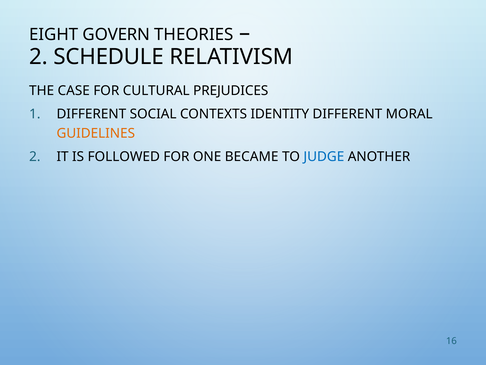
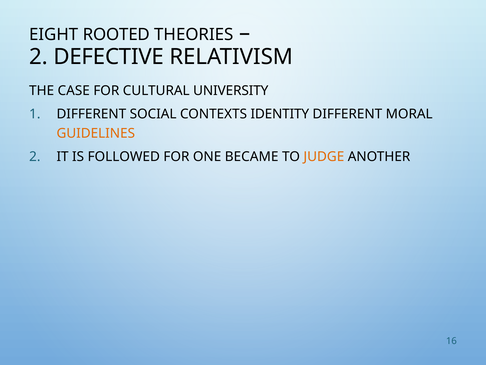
GOVERN: GOVERN -> ROOTED (116, 35)
SCHEDULE: SCHEDULE -> DEFECTIVE (109, 57)
PREJUDICES: PREJUDICES -> UNIVERSITY (231, 91)
JUDGE colour: blue -> orange (324, 157)
